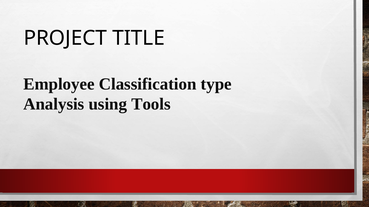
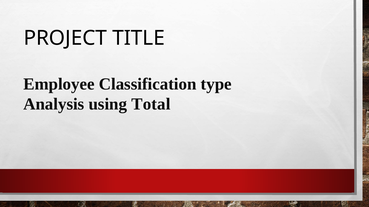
Tools: Tools -> Total (151, 104)
